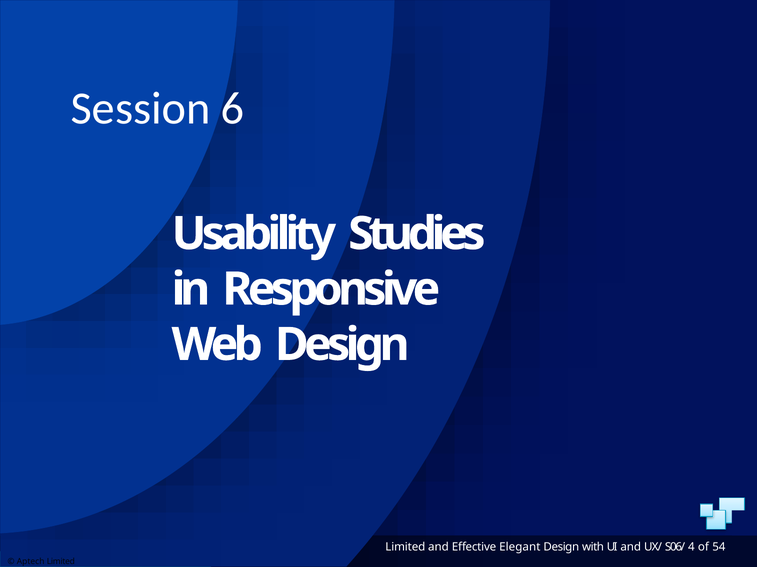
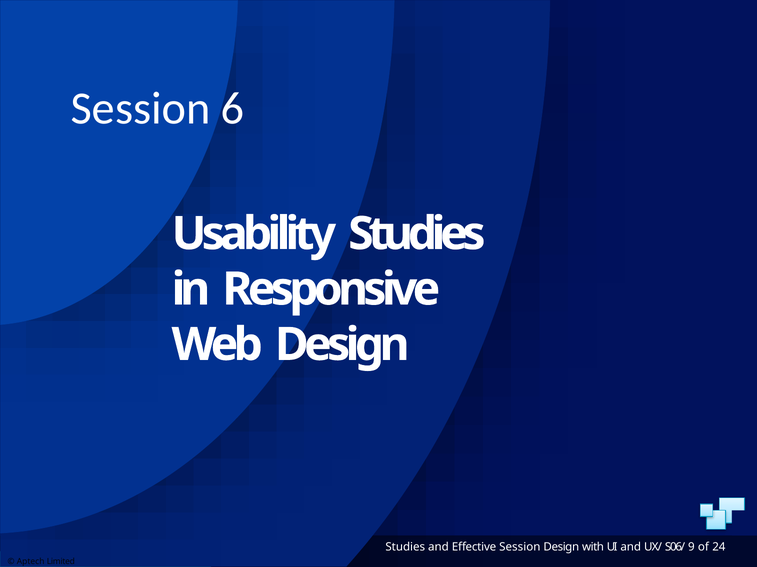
Limited: Limited -> Studies (405, 548)
Effective Elegant: Elegant -> Session (520, 548)
4: 4 -> 9 (691, 548)
54: 54 -> 24 (719, 548)
